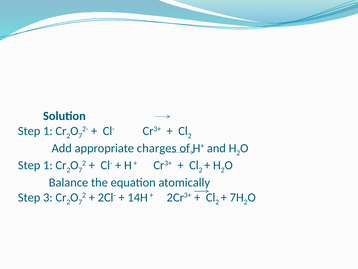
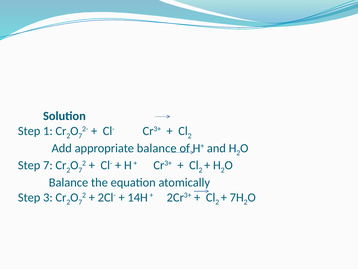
appropriate charges: charges -> balance (157, 148)
1: 1 -> 7 (48, 165)
